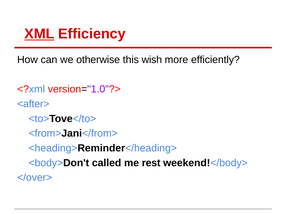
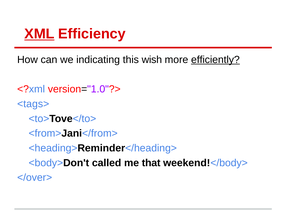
otherwise: otherwise -> indicating (98, 60)
efficiently underline: none -> present (215, 60)
<after>: <after> -> <tags> (33, 104)
rest: rest -> that (151, 163)
